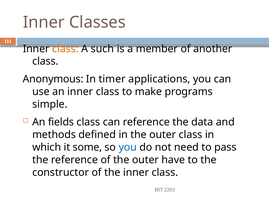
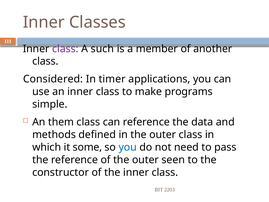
class colour: orange -> purple (65, 49)
Anonymous: Anonymous -> Considered (53, 79)
fields: fields -> them (61, 122)
have: have -> seen (173, 160)
